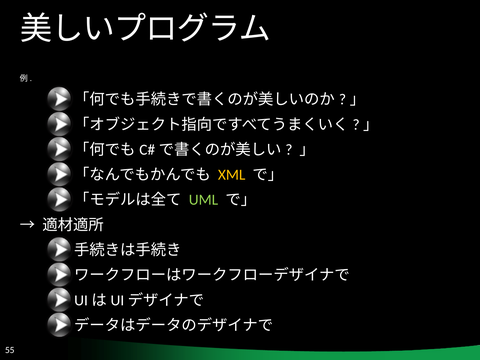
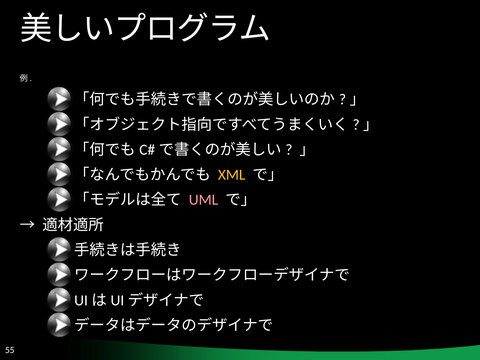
UML colour: light green -> pink (203, 200)
